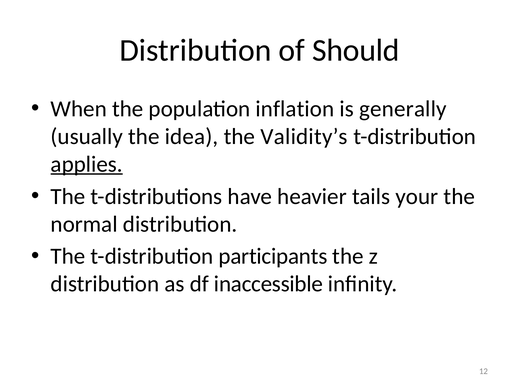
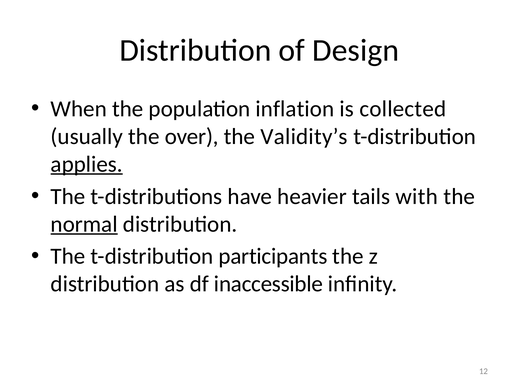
Should: Should -> Design (356, 50)
generally: generally -> collected (403, 109)
idea: idea -> over (192, 137)
your: your -> with (417, 197)
normal underline: none -> present (84, 224)
